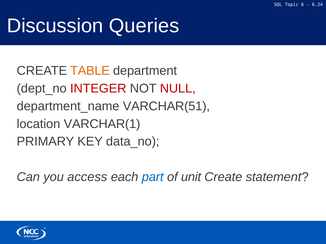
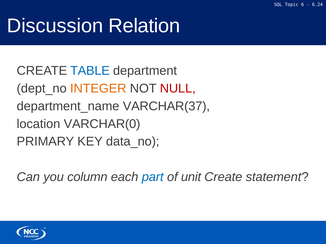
Queries: Queries -> Relation (144, 26)
TABLE colour: orange -> blue (90, 71)
INTEGER colour: red -> orange (98, 89)
VARCHAR(51: VARCHAR(51 -> VARCHAR(37 (166, 106)
VARCHAR(1: VARCHAR(1 -> VARCHAR(0 (102, 124)
access: access -> column (87, 177)
